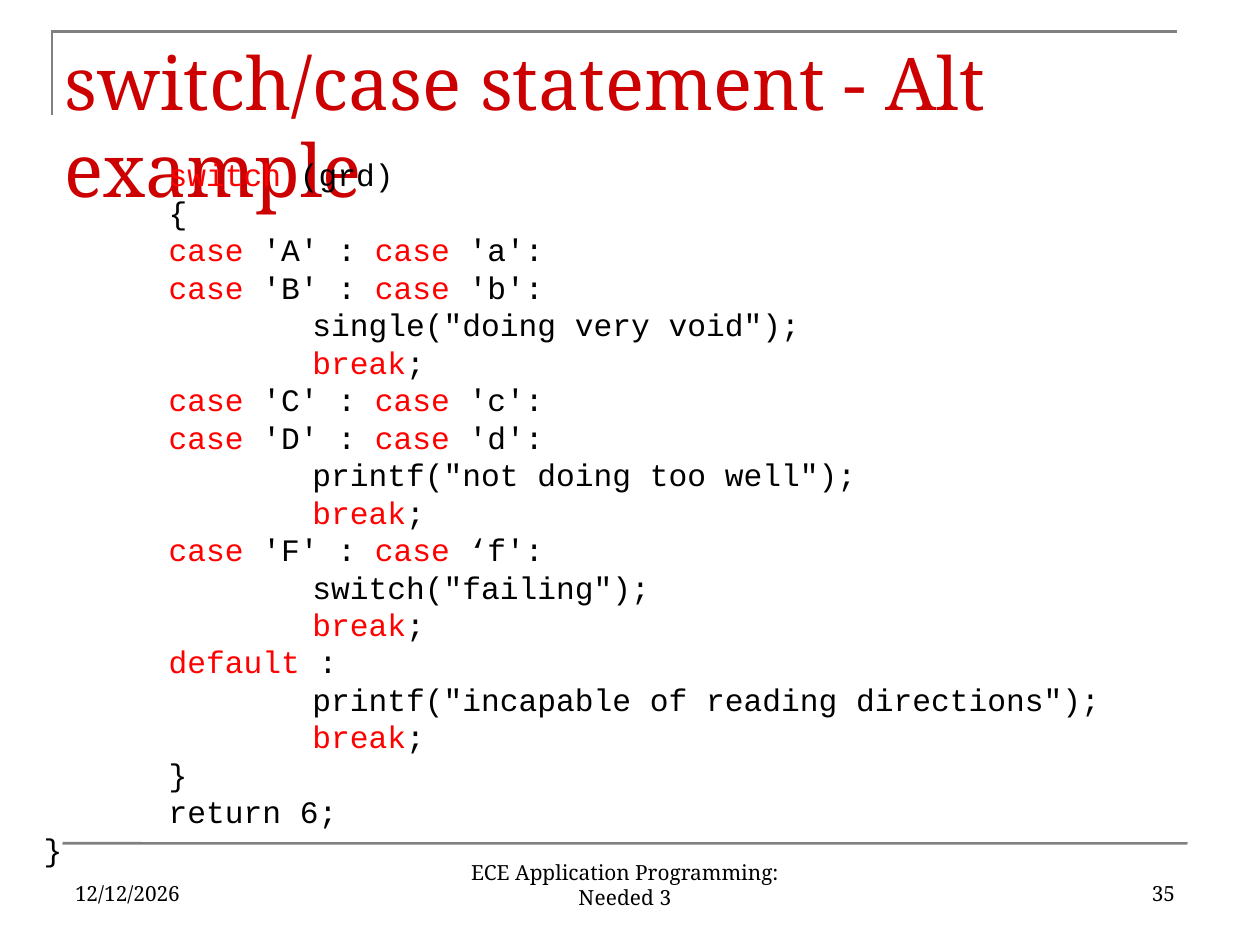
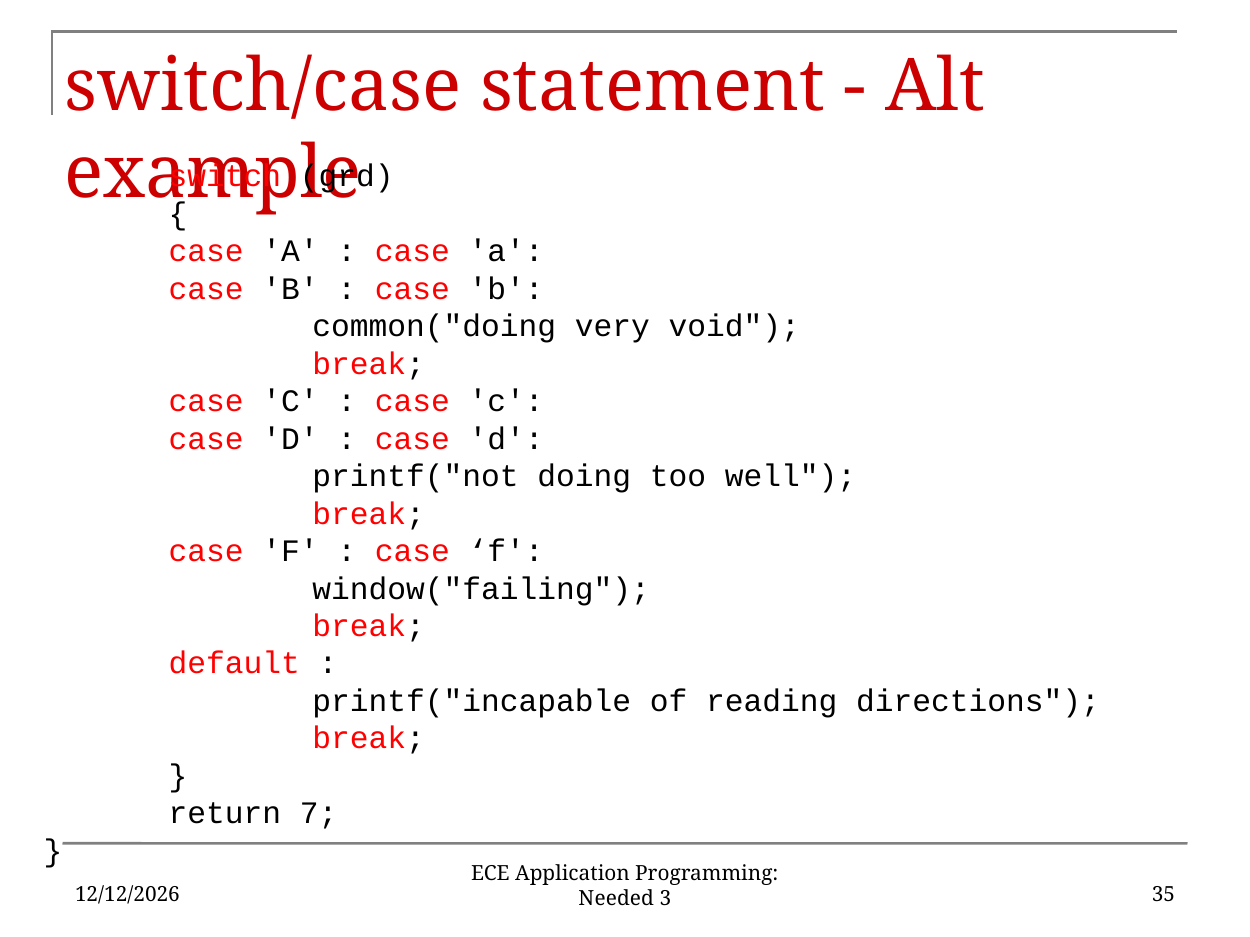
single("doing: single("doing -> common("doing (434, 327)
switch("failing: switch("failing -> window("failing (481, 589)
6: 6 -> 7 (319, 814)
